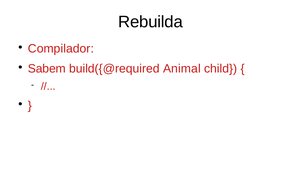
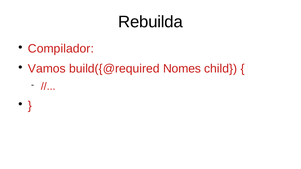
Sabem: Sabem -> Vamos (47, 69)
Animal: Animal -> Nomes (182, 69)
